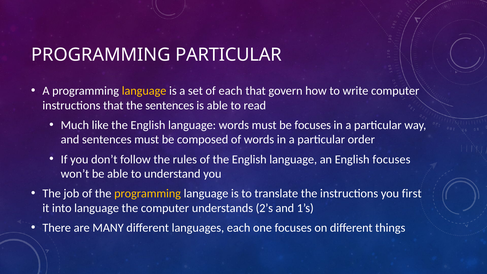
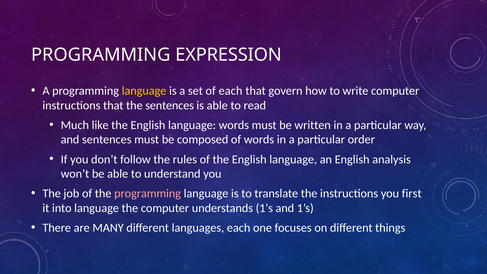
PROGRAMMING PARTICULAR: PARTICULAR -> EXPRESSION (228, 55)
be focuses: focuses -> written (313, 125)
English focuses: focuses -> analysis (392, 159)
programming colour: yellow -> pink (148, 194)
understands 2’s: 2’s -> 1’s (264, 208)
